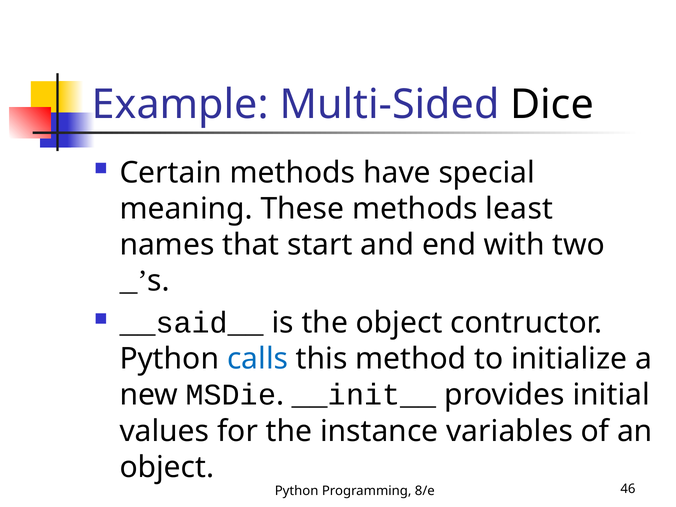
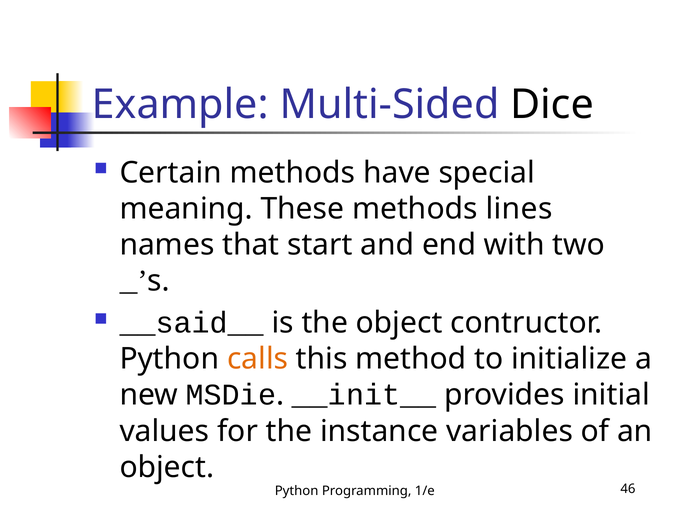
least: least -> lines (519, 209)
calls colour: blue -> orange (258, 359)
8/e: 8/e -> 1/e (425, 491)
